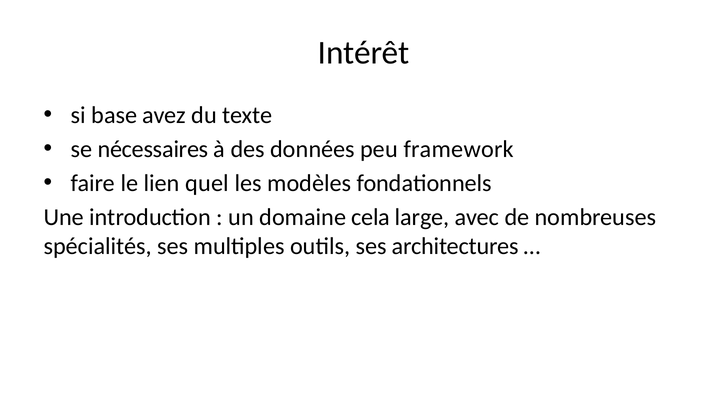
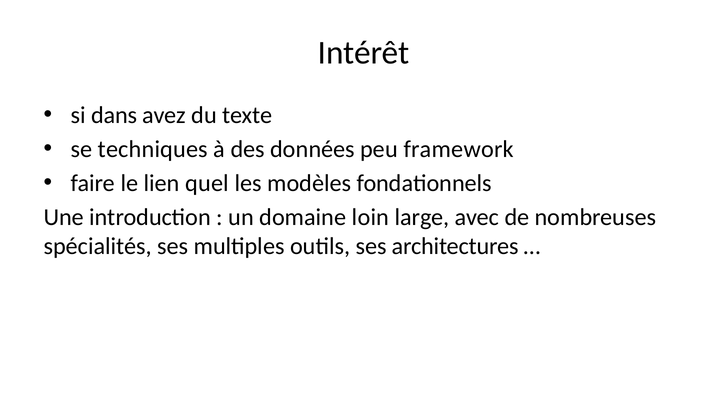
base: base -> dans (114, 115)
nécessaires: nécessaires -> techniques (153, 149)
cela: cela -> loin (370, 217)
